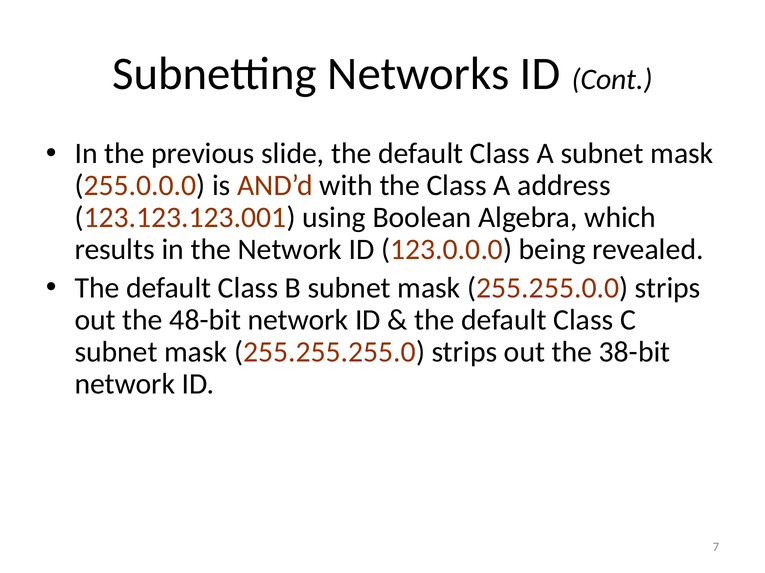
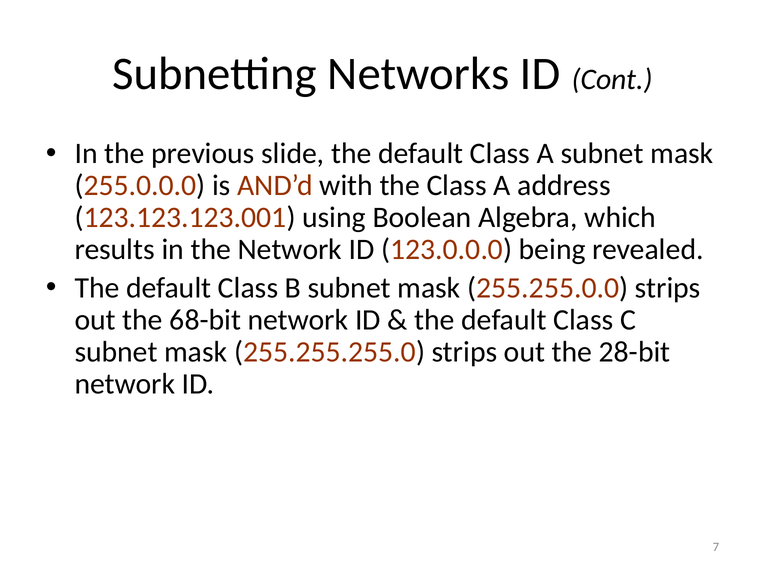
48-bit: 48-bit -> 68-bit (205, 320)
38-bit: 38-bit -> 28-bit (635, 352)
